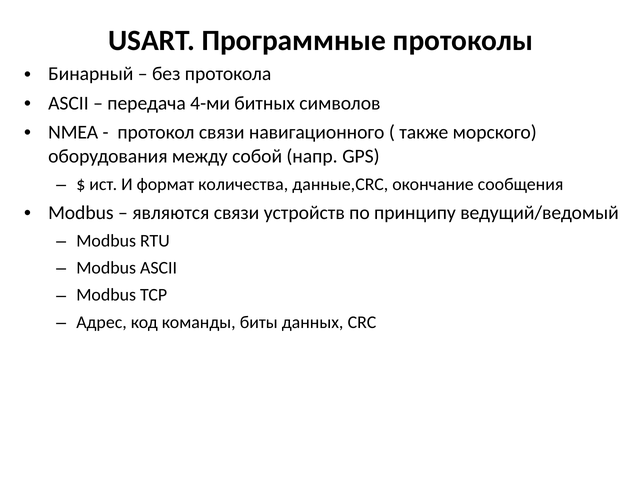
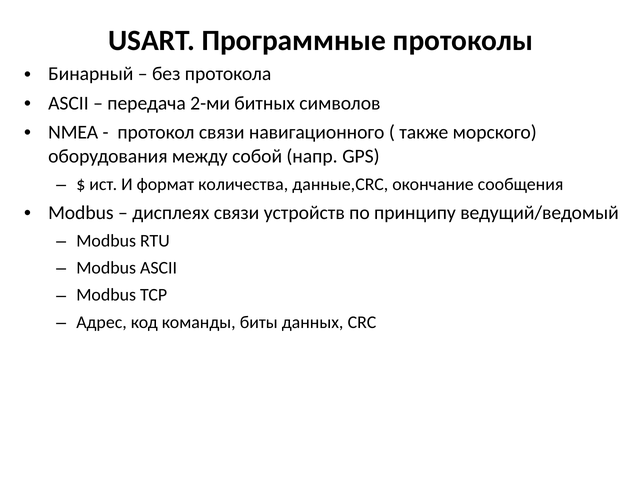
4-ми: 4-ми -> 2-ми (210, 103)
являются: являются -> дисплеях (171, 213)
